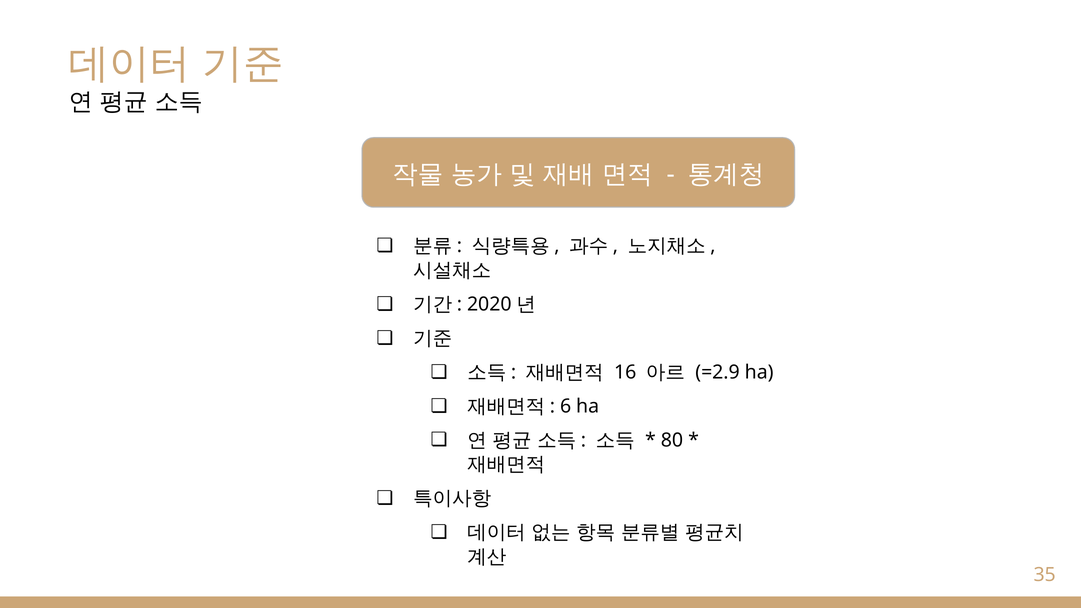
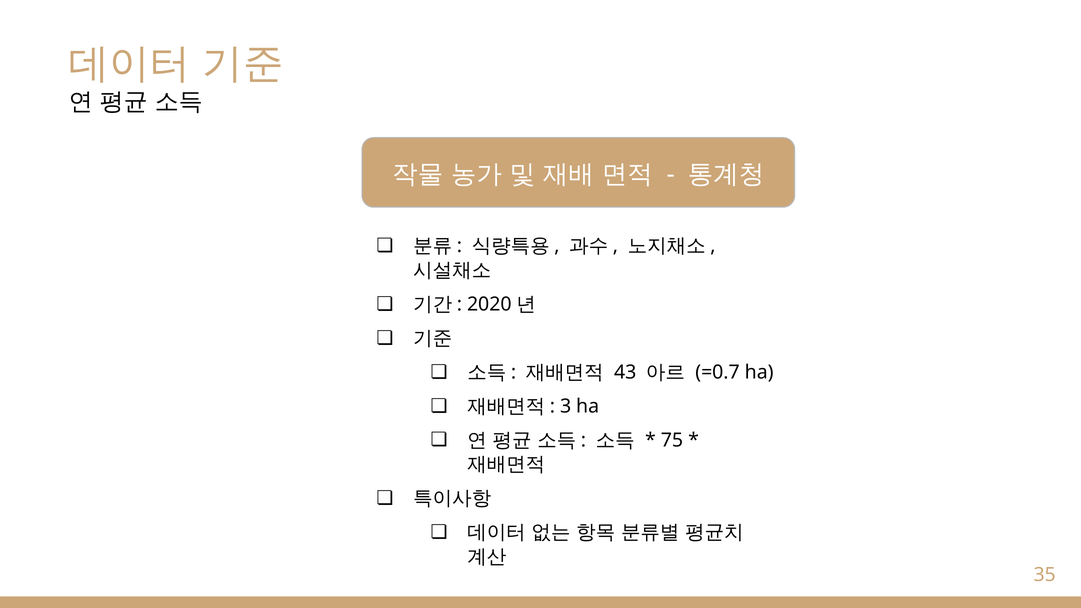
16: 16 -> 43 (625, 372)
=2.9: =2.9 -> =0.7 (718, 372)
6: 6 -> 3 (566, 406)
80: 80 -> 75 (672, 440)
